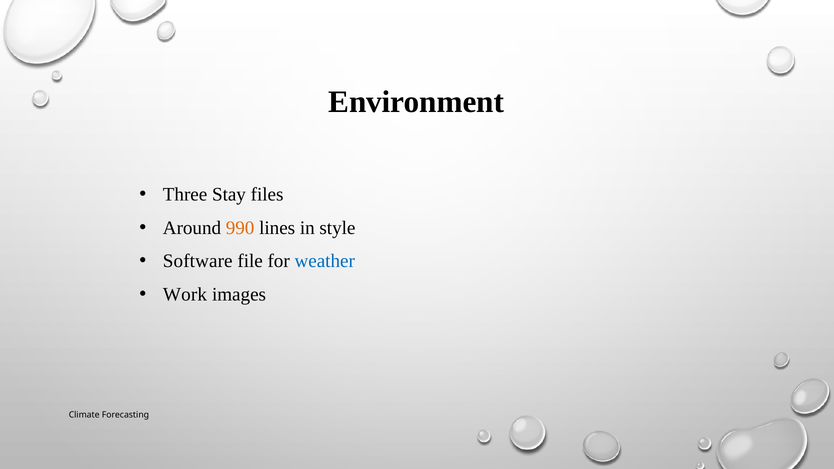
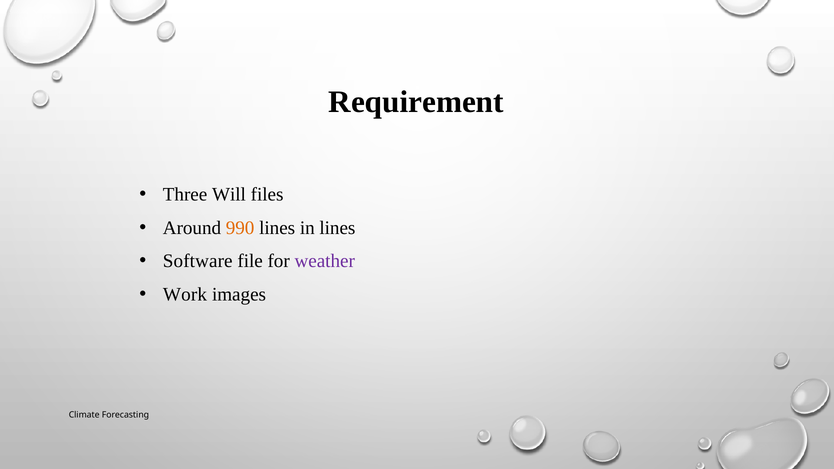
Environment: Environment -> Requirement (416, 102)
Stay: Stay -> Will (229, 194)
in style: style -> lines (337, 228)
weather colour: blue -> purple (325, 261)
